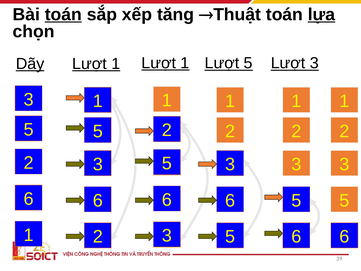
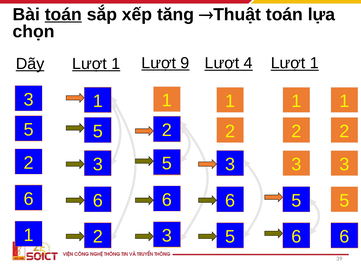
lựa underline: present -> none (322, 14)
1: 1 -> 9 (185, 63)
Lượt 5: 5 -> 4 (248, 63)
3: 3 -> 1 (314, 63)
